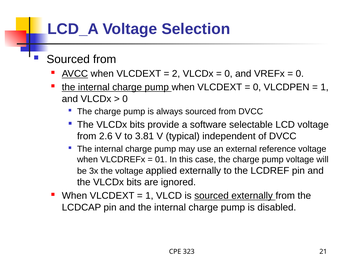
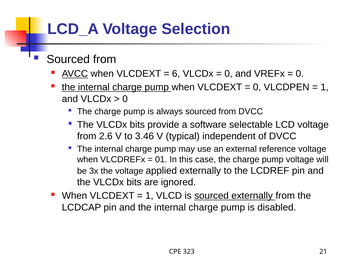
2: 2 -> 6 (176, 74)
3.81: 3.81 -> 3.46 (145, 136)
